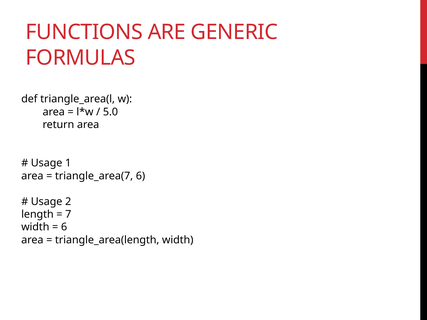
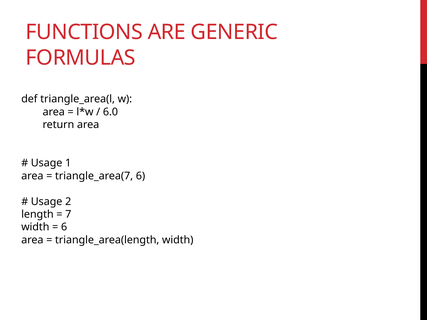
5.0: 5.0 -> 6.0 (110, 112)
